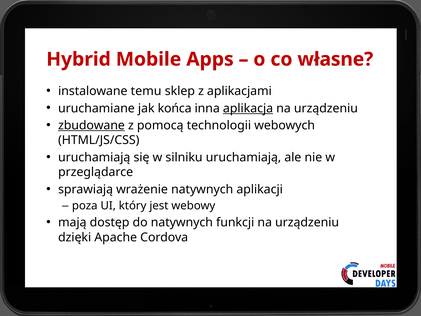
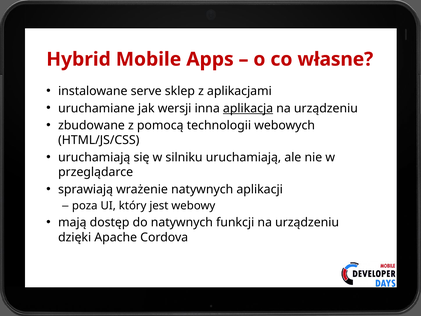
temu: temu -> serve (146, 91)
końca: końca -> wersji (175, 108)
zbudowane underline: present -> none (91, 125)
